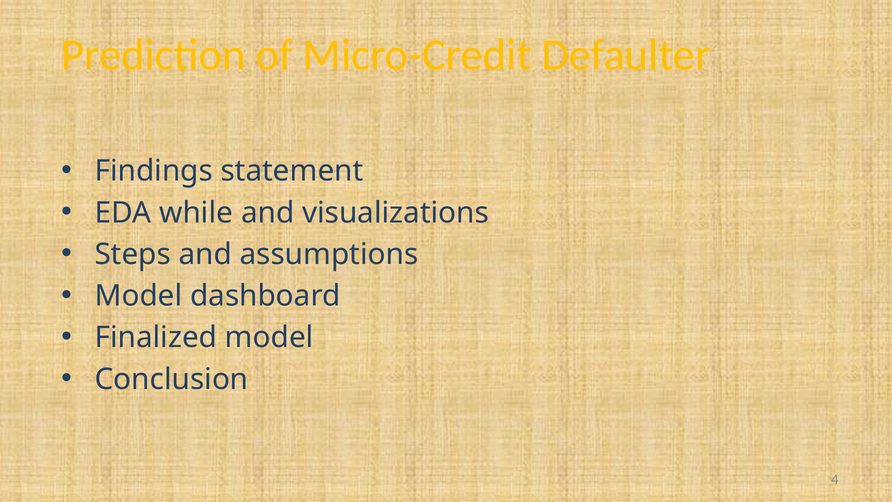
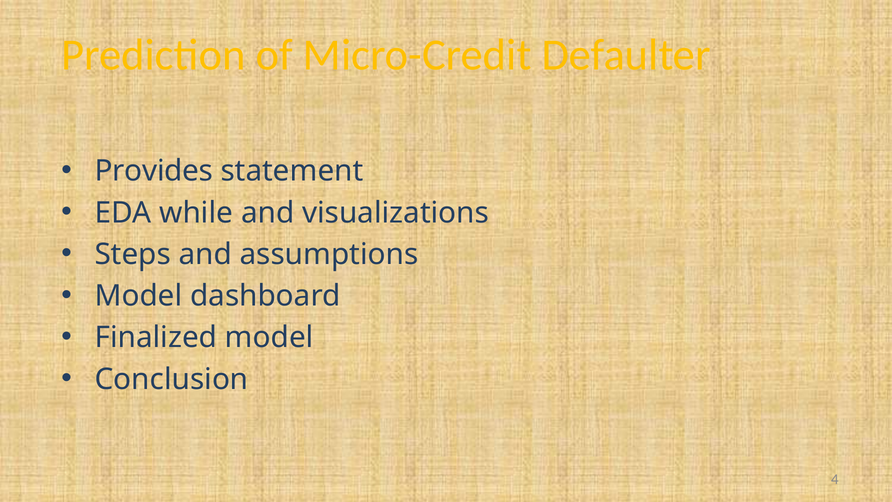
Findings: Findings -> Provides (154, 171)
